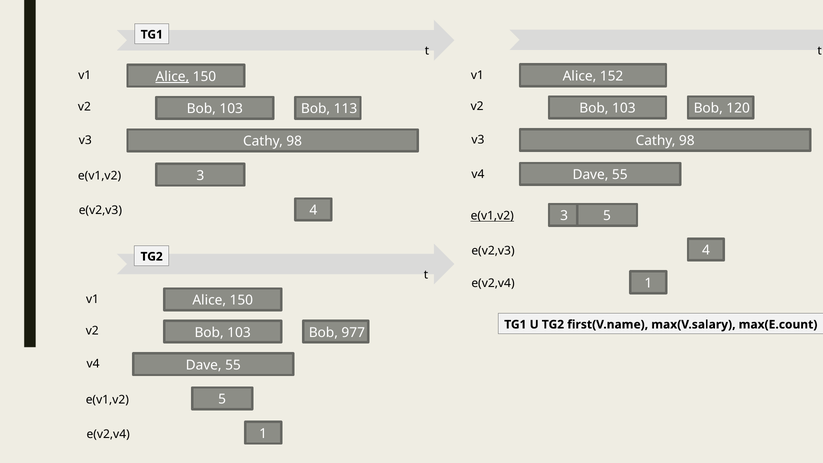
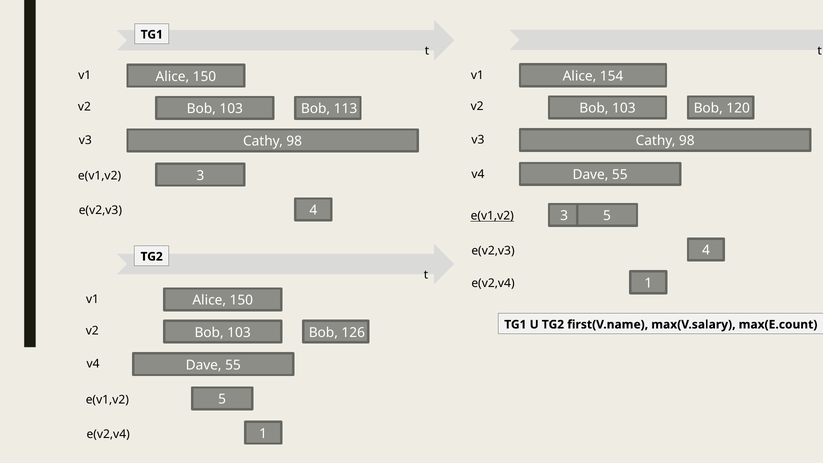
152: 152 -> 154 (612, 76)
Alice underline: present -> none (172, 77)
977: 977 -> 126 (353, 332)
